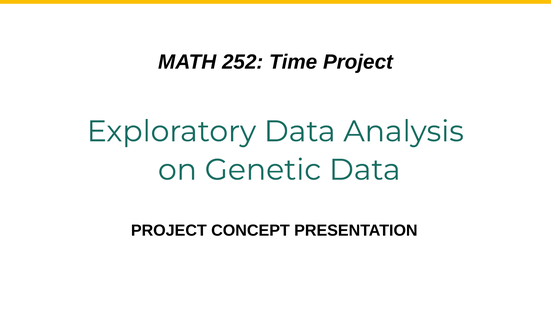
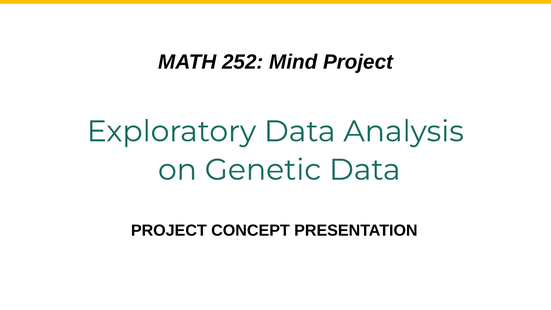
Time: Time -> Mind (293, 62)
